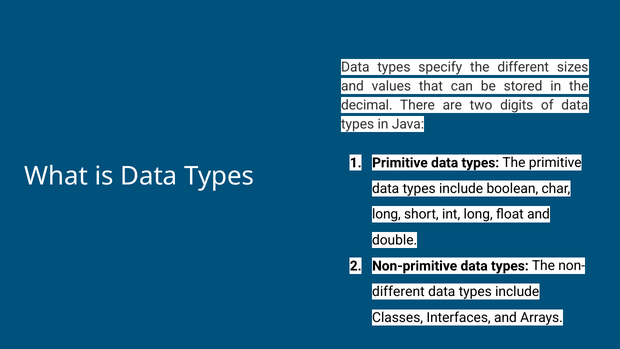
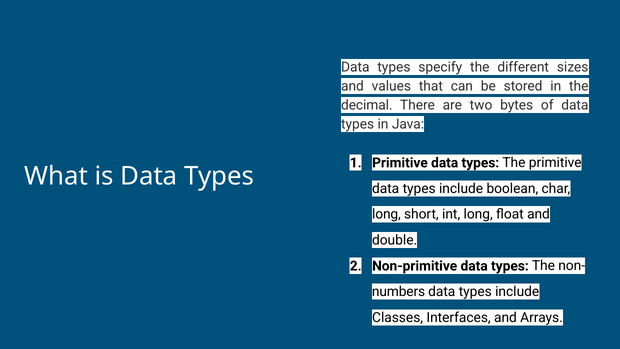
digits: digits -> bytes (517, 105)
different: different -> numbers (399, 292)
